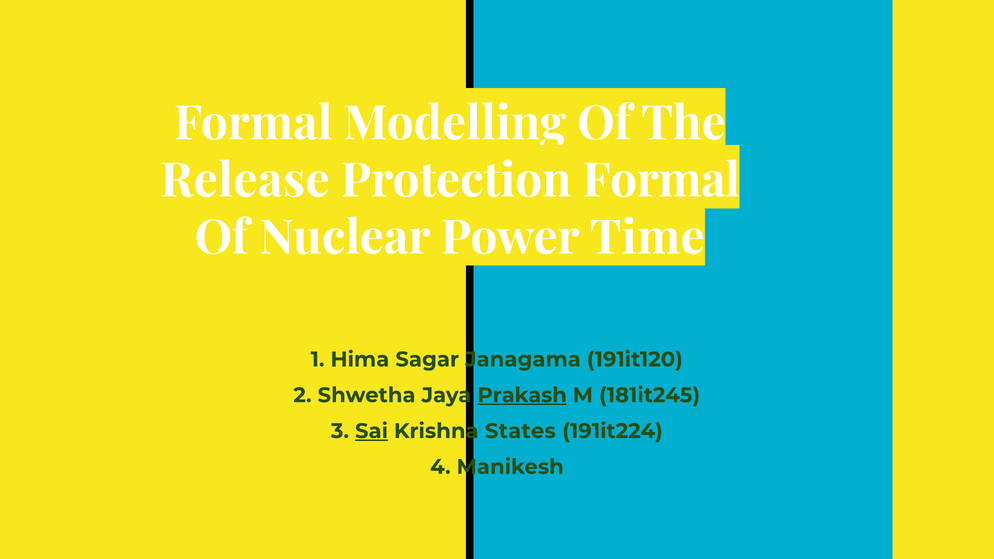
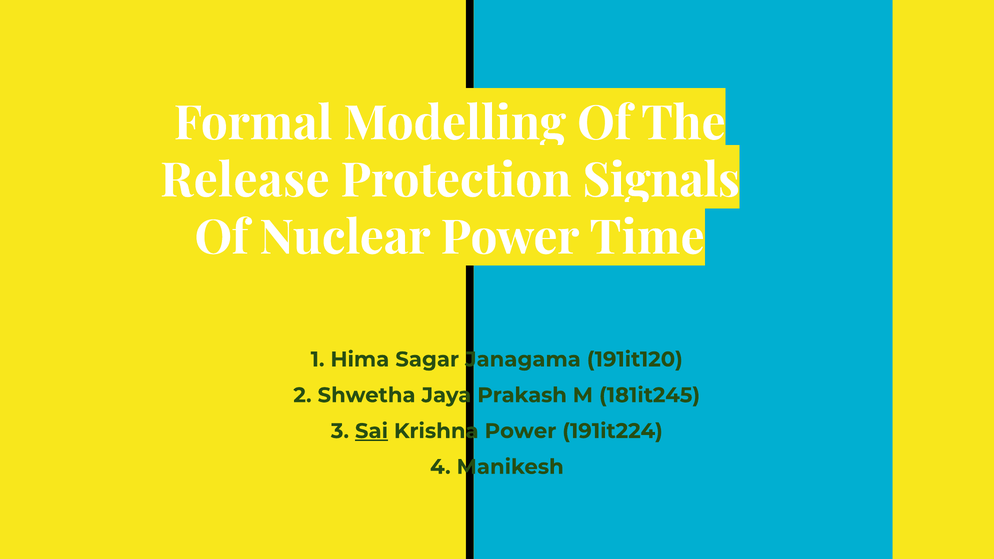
Formal: Formal -> Signals (661, 181)
Prakash underline: present -> none (522, 395)
Krishna States: States -> Power (520, 431)
